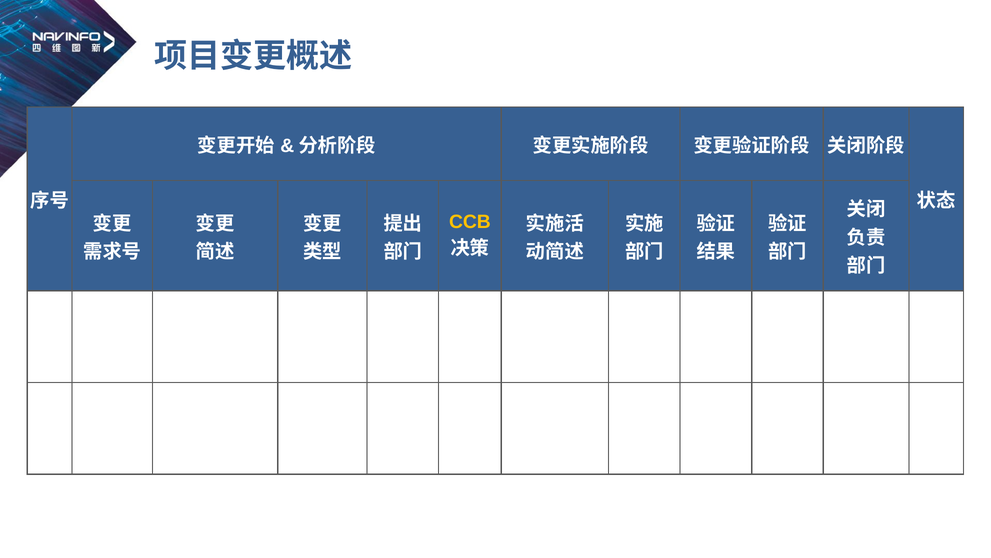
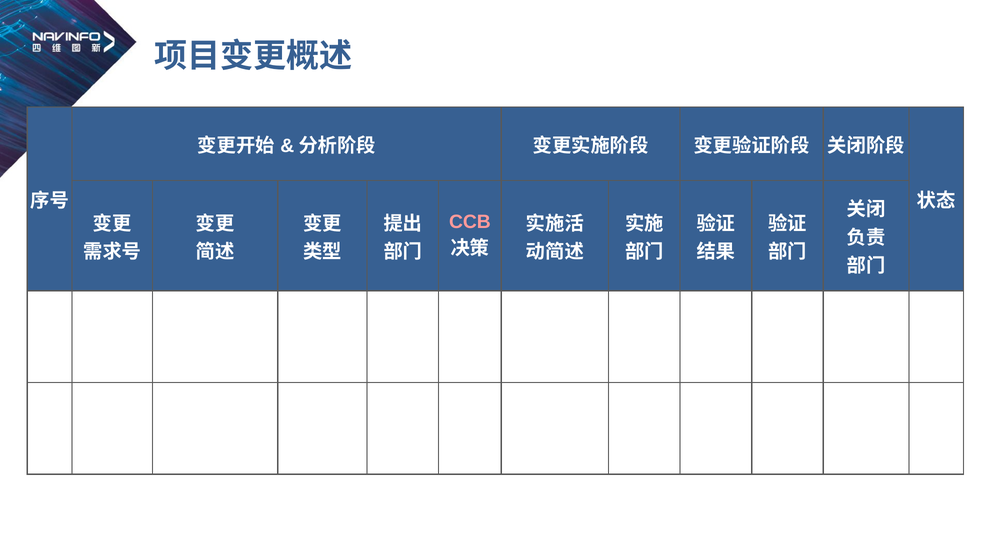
CCB colour: yellow -> pink (470, 222)
